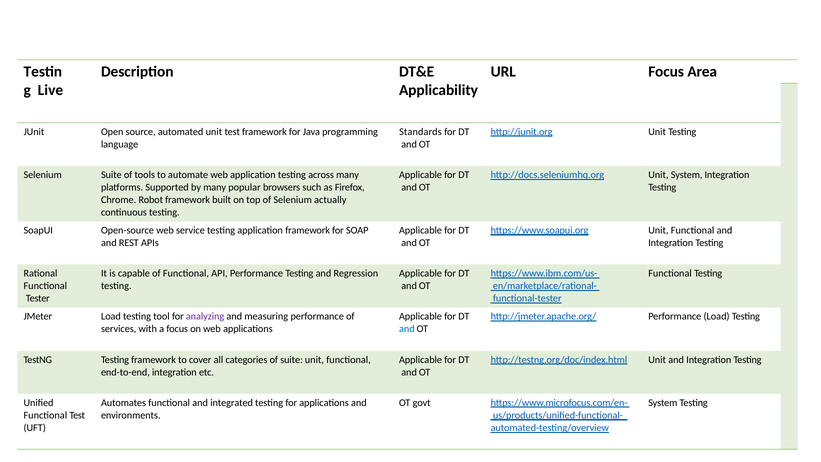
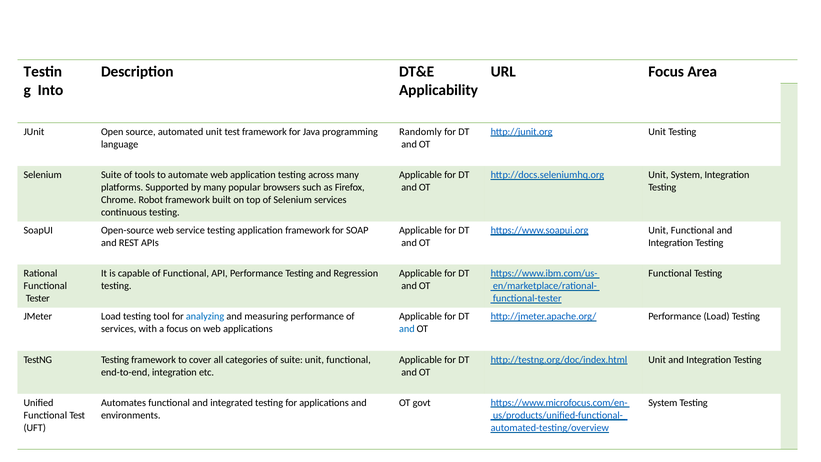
Live: Live -> Into (51, 90)
Standards: Standards -> Randomly (420, 132)
Selenium actually: actually -> services (330, 200)
analyzing colour: purple -> blue (205, 316)
